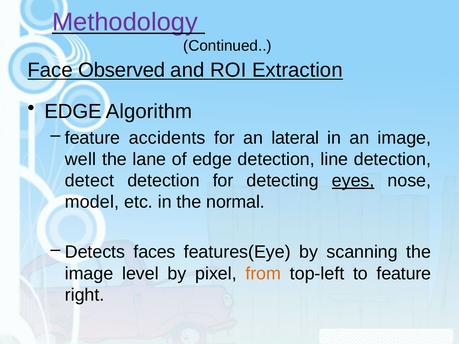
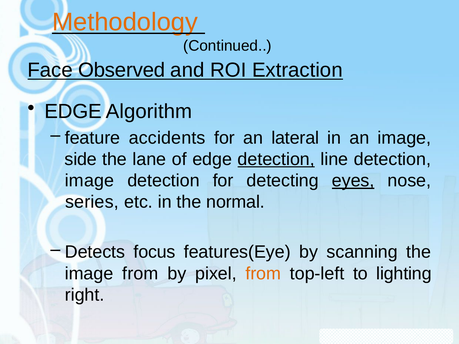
Methodology colour: purple -> orange (125, 22)
well: well -> side (81, 159)
detection underline: none -> present (276, 159)
detect: detect -> image (89, 181)
model: model -> series (92, 202)
faces: faces -> focus (155, 252)
image level: level -> from (140, 274)
to feature: feature -> lighting (404, 274)
